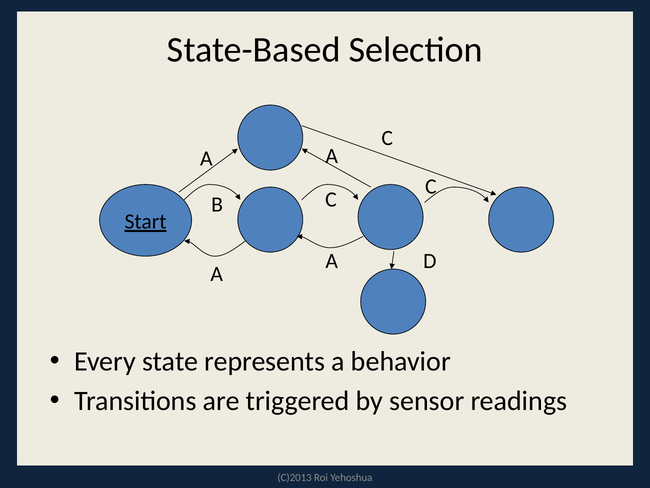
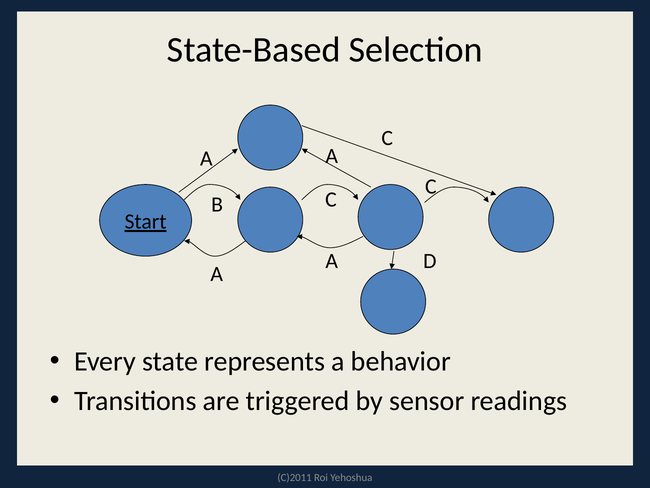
C)2013: C)2013 -> C)2011 (295, 477)
